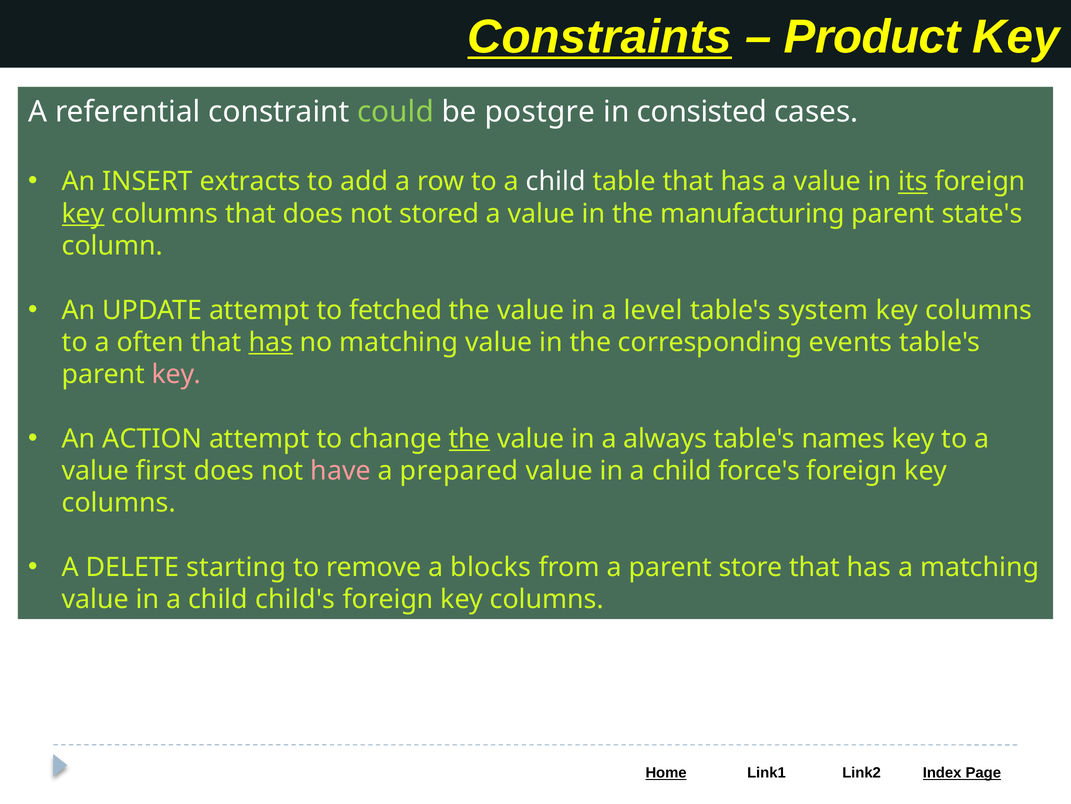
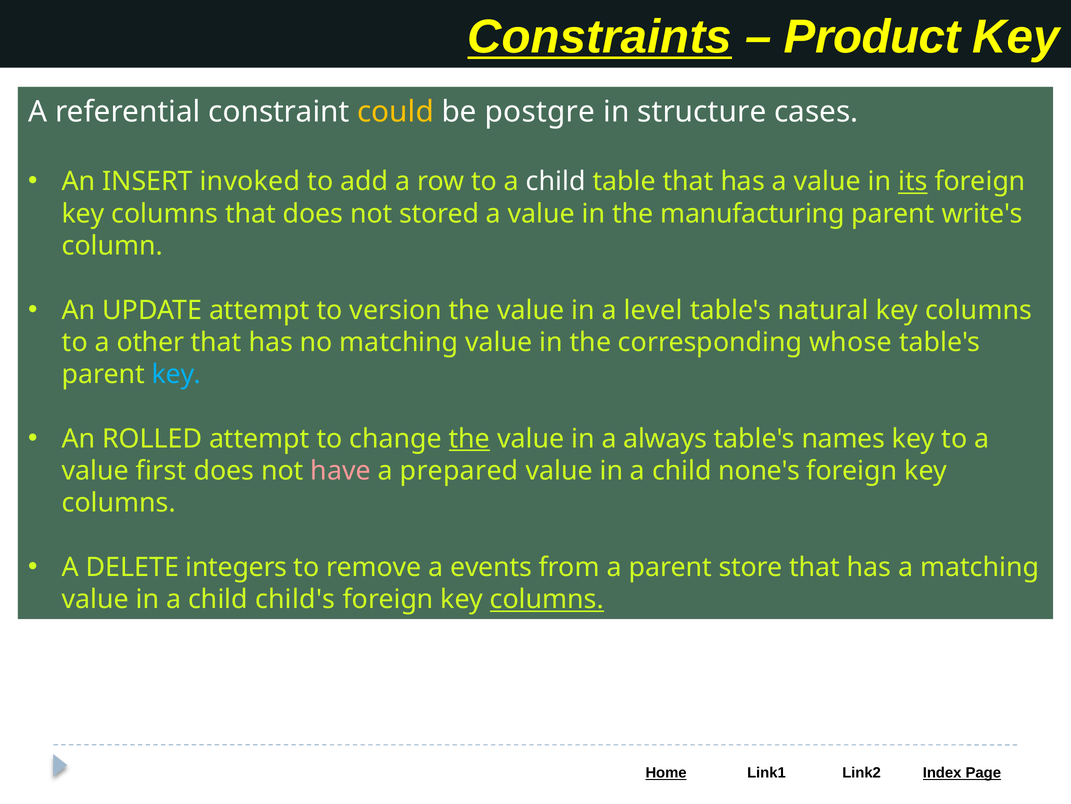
could colour: light green -> yellow (395, 112)
consisted: consisted -> structure (702, 112)
extracts: extracts -> invoked (250, 181)
key underline: present -> none (83, 214)
state's: state's -> write's (982, 214)
fetched: fetched -> version (396, 310)
system: system -> natural (823, 310)
often: often -> other (150, 342)
has underline: present -> none (271, 342)
events: events -> whose (851, 342)
key colour: pink -> light blue (176, 374)
ACTION: ACTION -> ROLLED (152, 438)
force's: force's -> none's (759, 471)
starting: starting -> integers (236, 567)
blocks: blocks -> events (491, 567)
columns underline: none -> present (547, 599)
